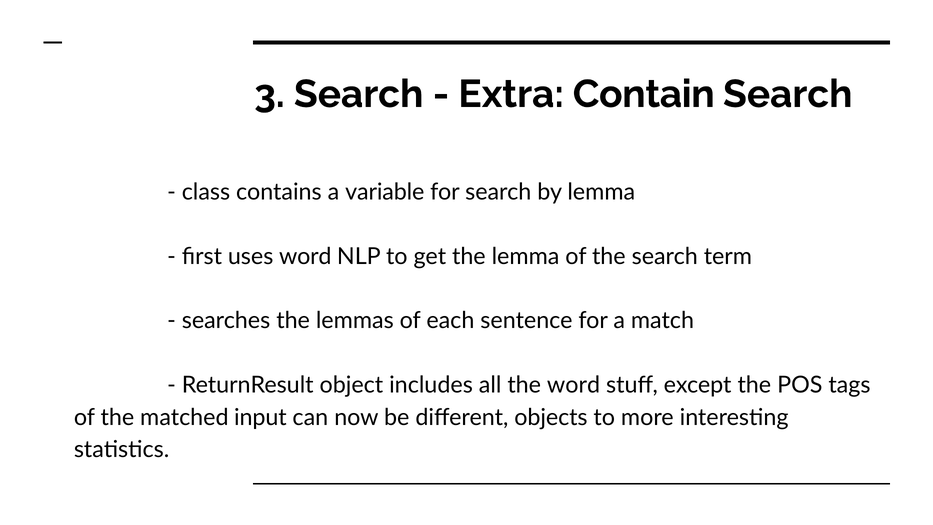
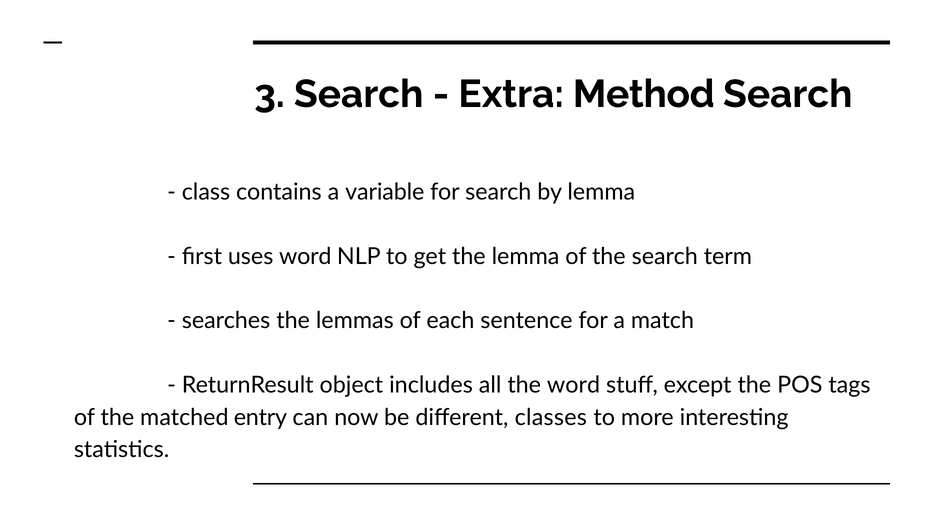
Contain: Contain -> Method (644, 94)
input: input -> entry (260, 417)
objects: objects -> classes (551, 417)
